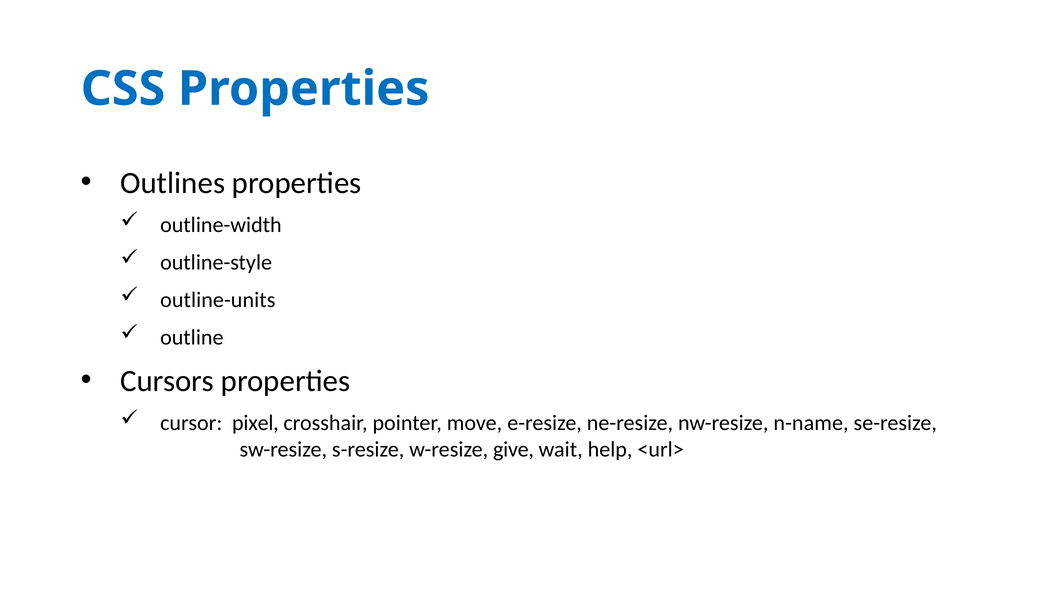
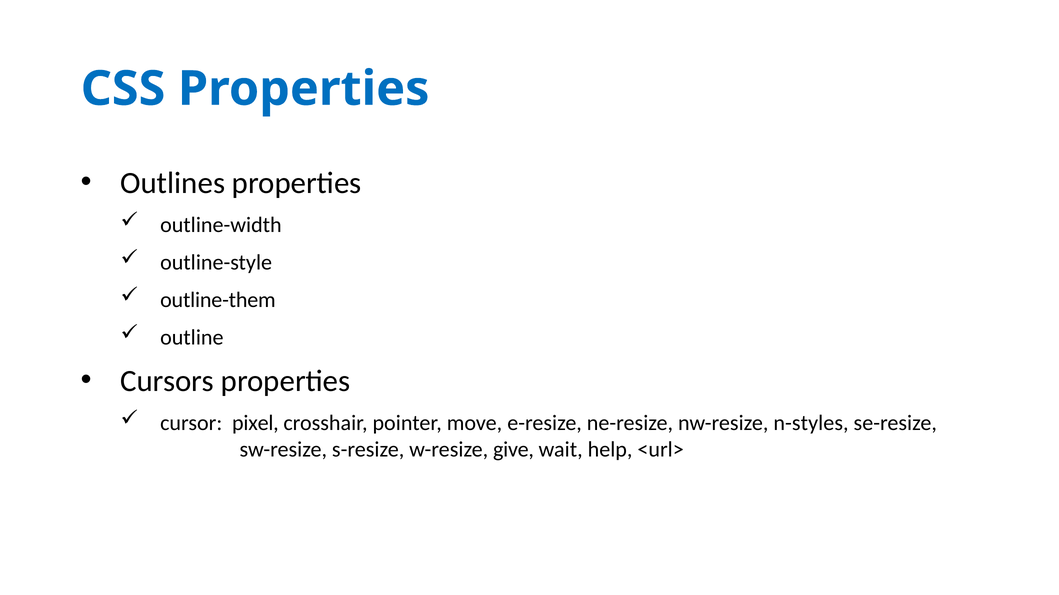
outline-units: outline-units -> outline-them (218, 300)
n-name: n-name -> n-styles (811, 424)
